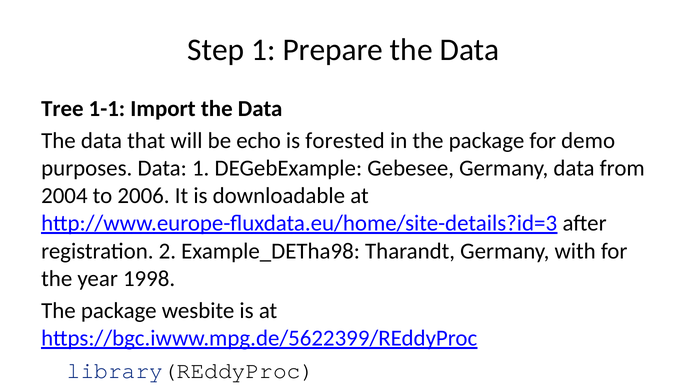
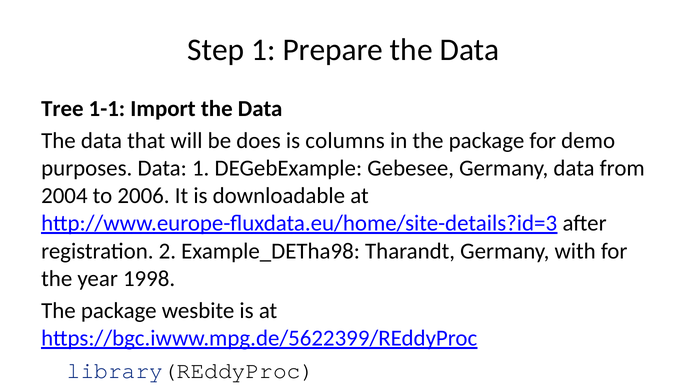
be echo: echo -> does (259, 141)
is forested: forested -> columns (345, 141)
